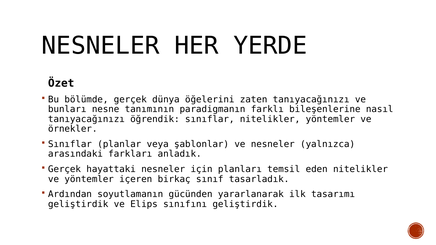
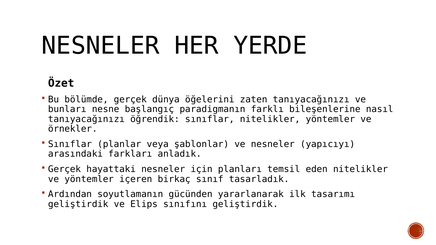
tanımının: tanımının -> başlangıç (149, 109)
yalnızca: yalnızca -> yapıcıyı (328, 144)
